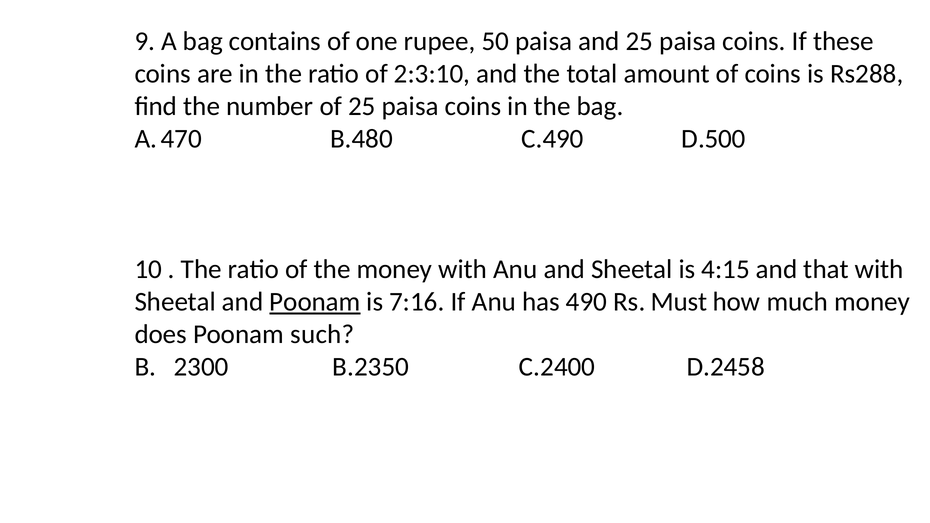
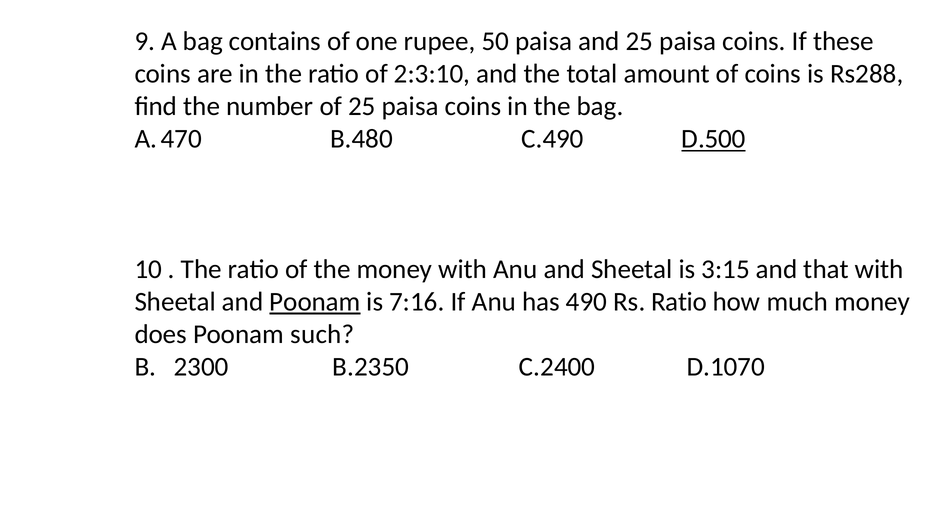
D.500 underline: none -> present (714, 139)
4:15: 4:15 -> 3:15 (726, 269)
Rs Must: Must -> Ratio (679, 302)
D.2458: D.2458 -> D.1070 (726, 367)
